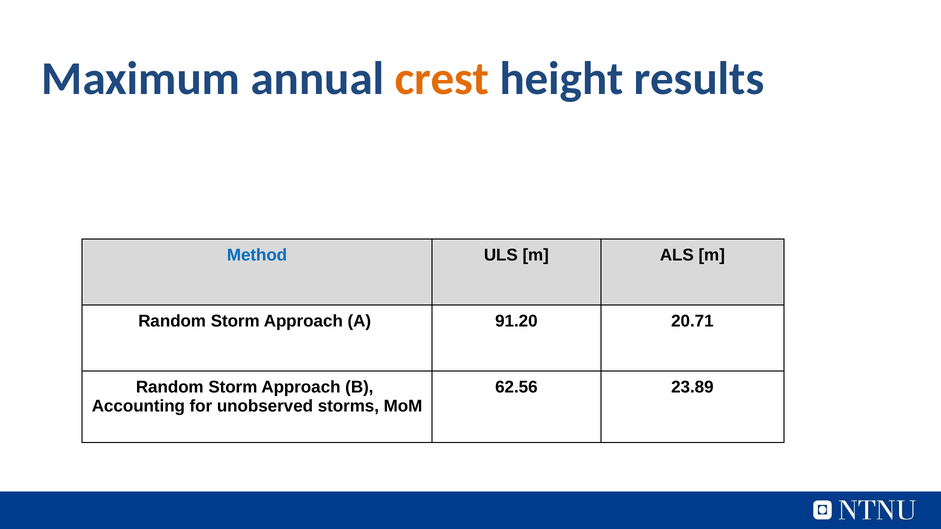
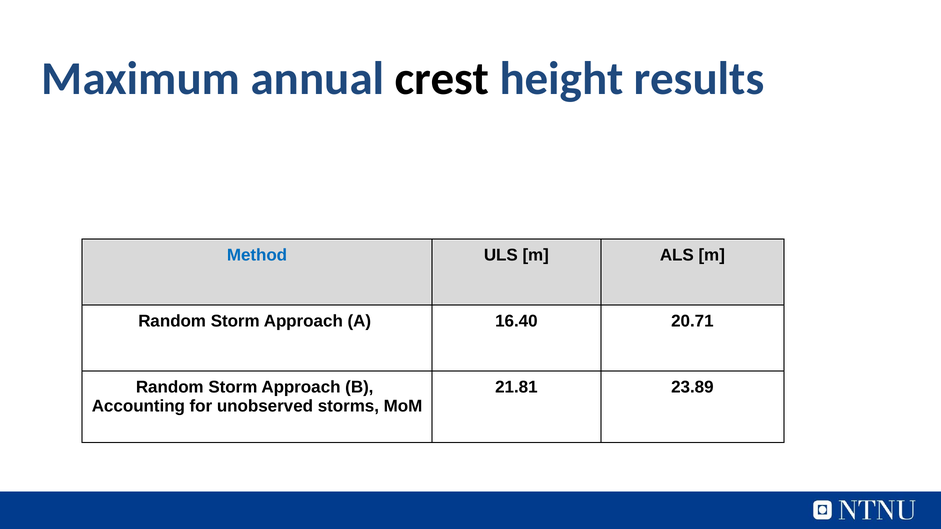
crest colour: orange -> black (442, 79)
91.20: 91.20 -> 16.40 (516, 321)
62.56: 62.56 -> 21.81 (516, 387)
